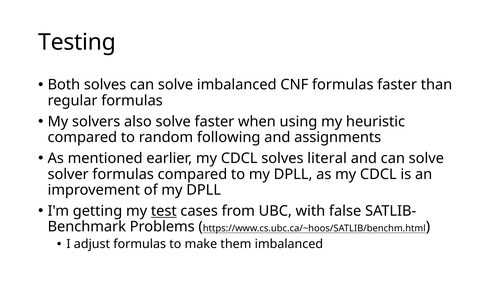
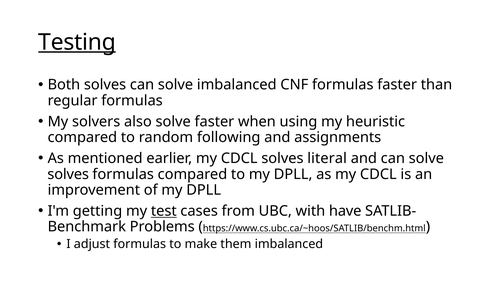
Testing underline: none -> present (77, 42)
solver: solver -> solves (68, 174)
false: false -> have (345, 211)
